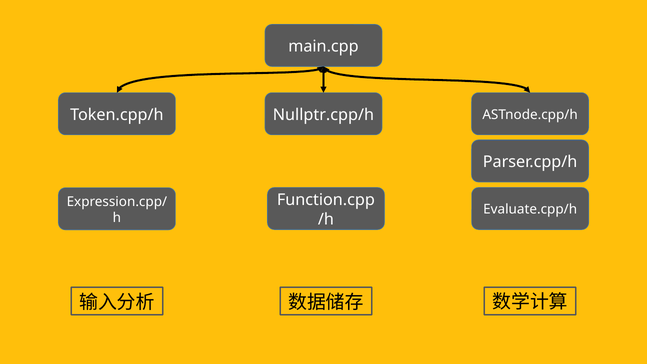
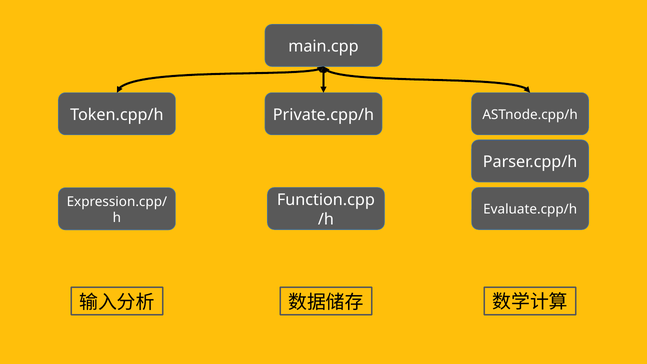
Nullptr.cpp/h: Nullptr.cpp/h -> Private.cpp/h (323, 115)
